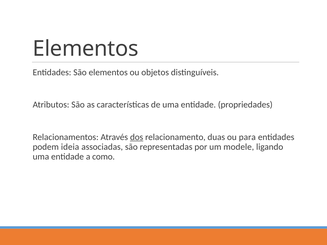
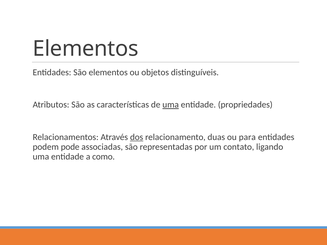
uma underline: none -> present (171, 105)
ideia: ideia -> pode (70, 147)
modele: modele -> contato (239, 147)
